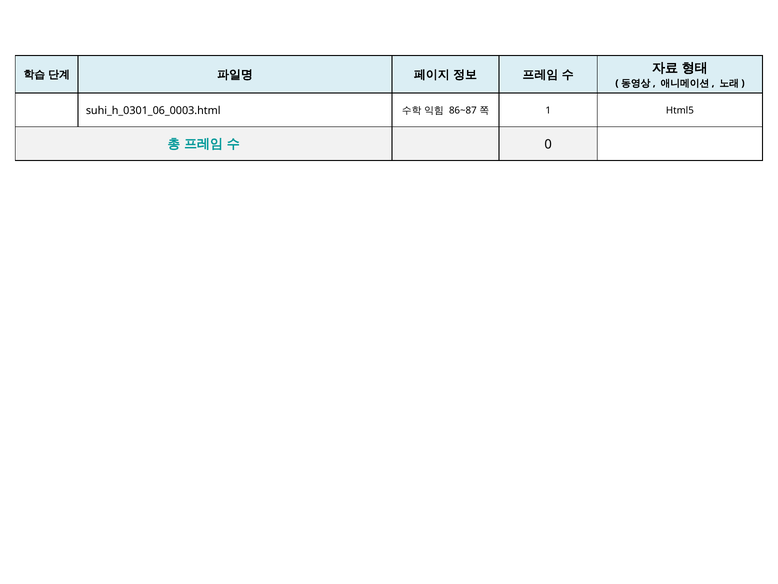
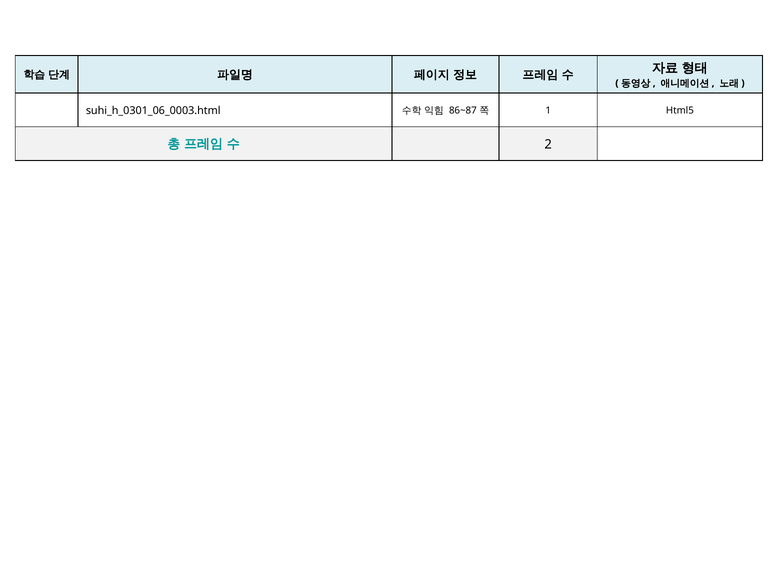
0: 0 -> 2 (548, 144)
